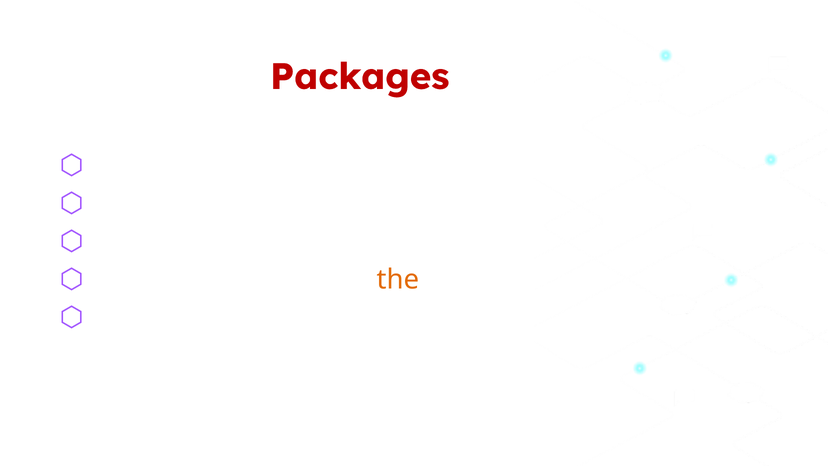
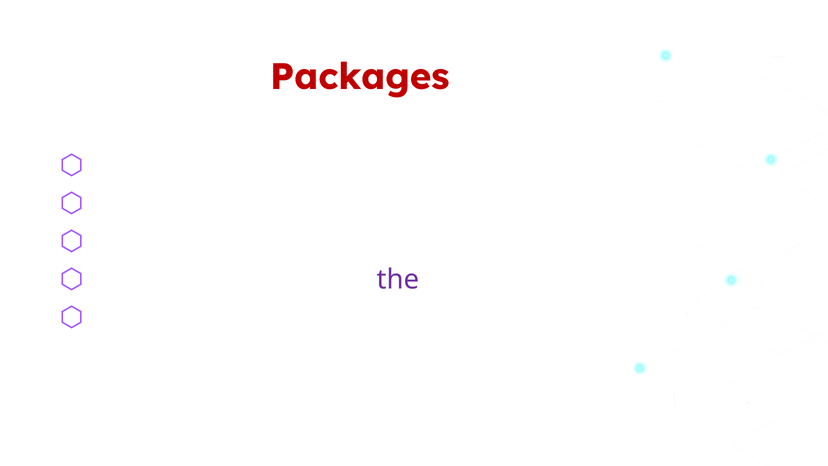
the colour: orange -> purple (398, 279)
